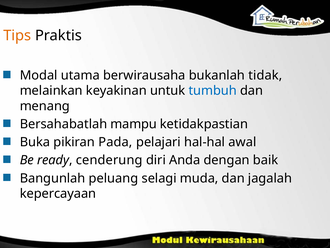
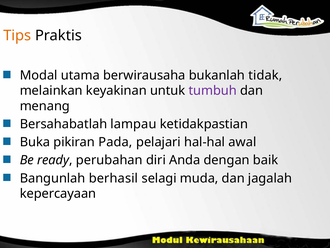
tumbuh colour: blue -> purple (213, 91)
mampu: mampu -> lampau (133, 124)
cenderung: cenderung -> perubahan (109, 160)
peluang: peluang -> berhasil (113, 178)
